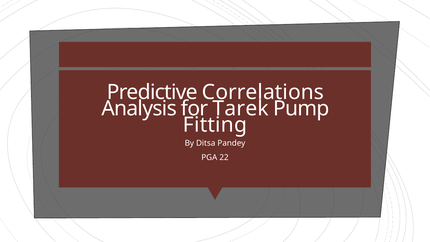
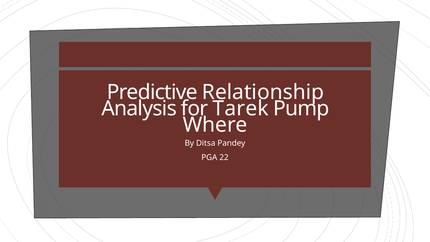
Correlations: Correlations -> Relationship (263, 92)
Fitting: Fitting -> Where (215, 125)
